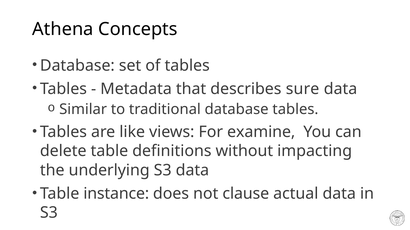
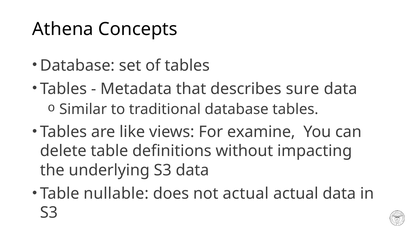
instance: instance -> nullable (116, 194)
not clause: clause -> actual (246, 194)
